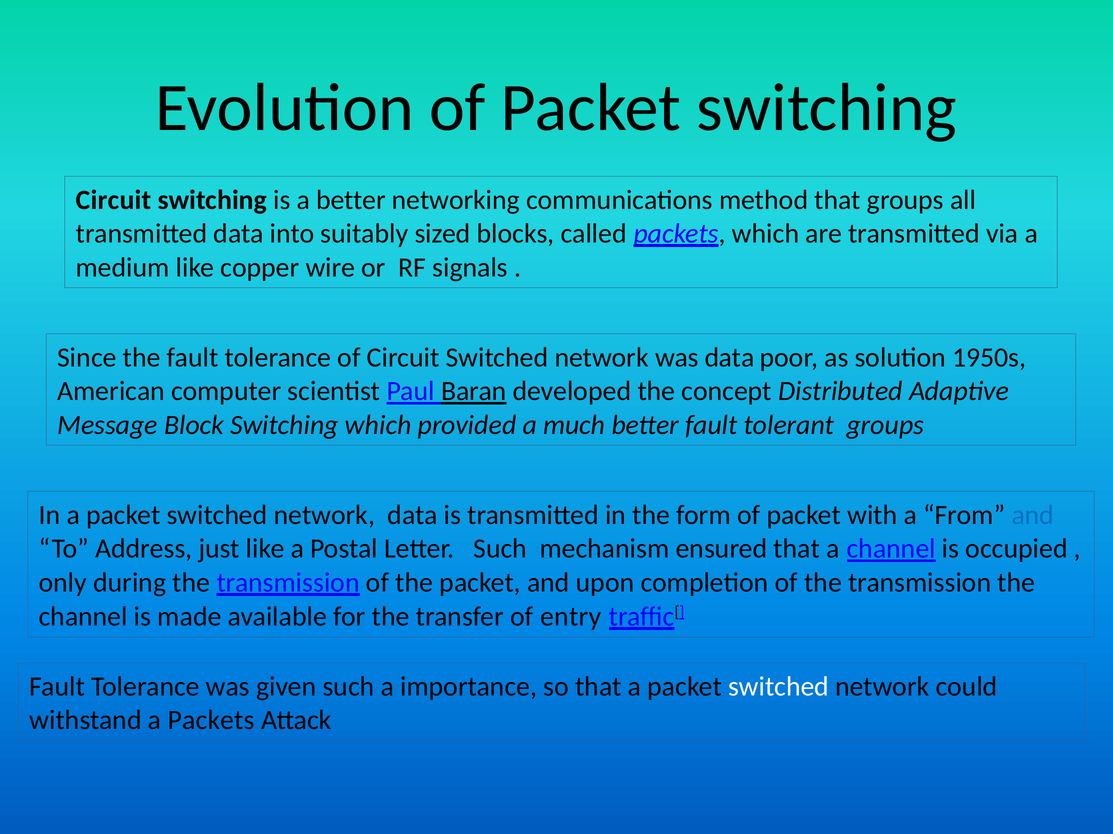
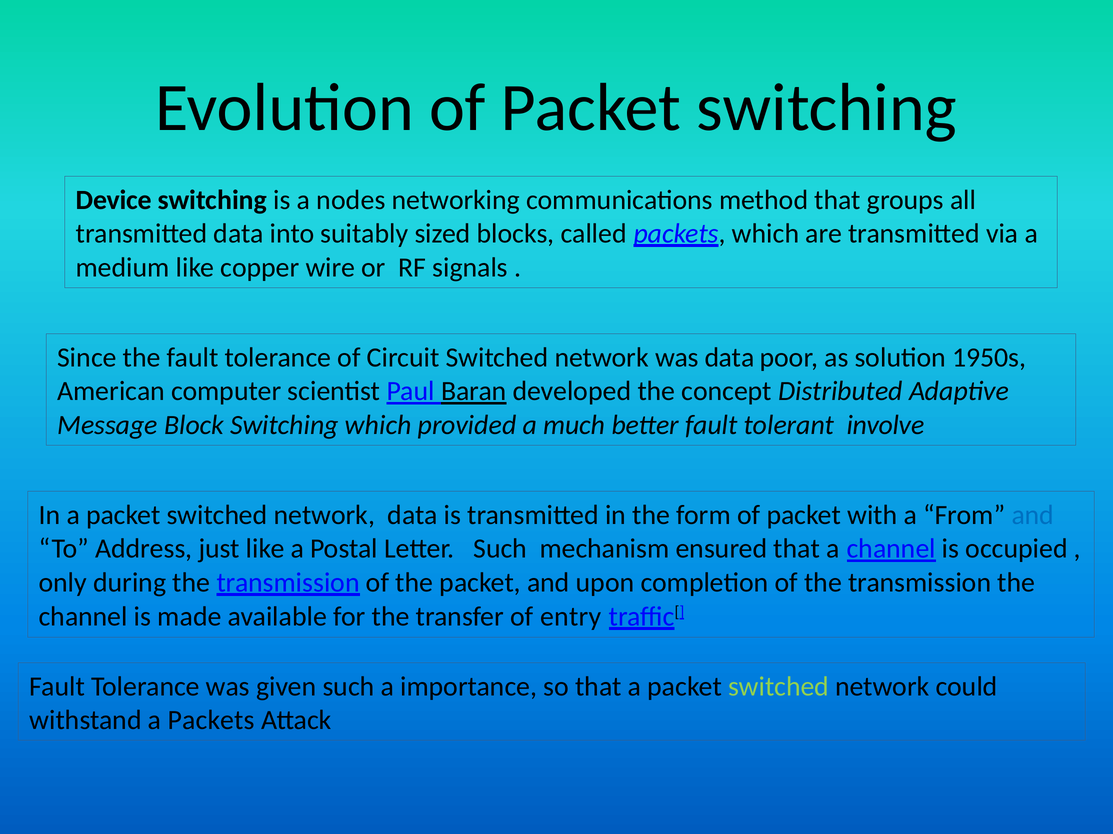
Circuit: Circuit -> Device (114, 200)
a better: better -> nodes (351, 200)
tolerant groups: groups -> involve (886, 425)
switched colour: white -> light green (779, 687)
